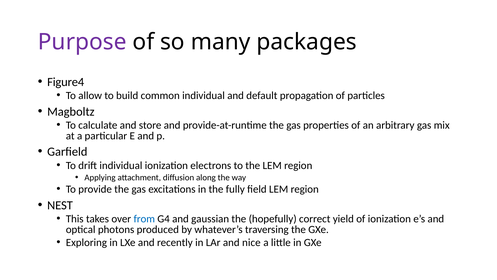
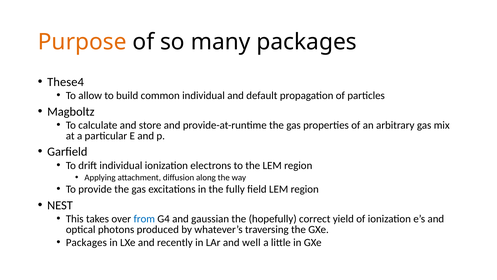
Purpose colour: purple -> orange (82, 42)
Figure4: Figure4 -> These4 (66, 82)
Exploring: Exploring -> Packages (86, 242)
nice: nice -> well (251, 242)
